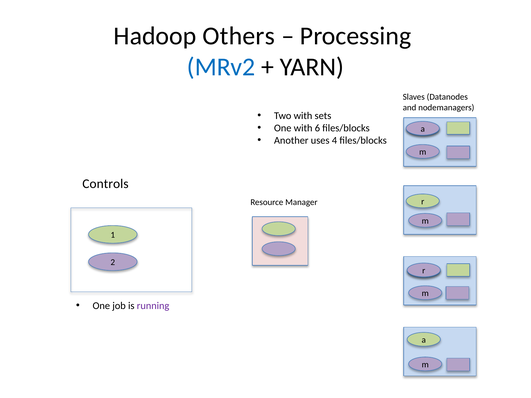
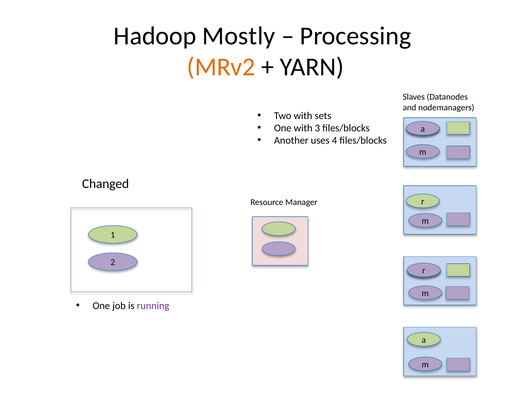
Others: Others -> Mostly (239, 36)
MRv2 colour: blue -> orange (221, 67)
6: 6 -> 3 (317, 128)
Controls: Controls -> Changed (106, 184)
